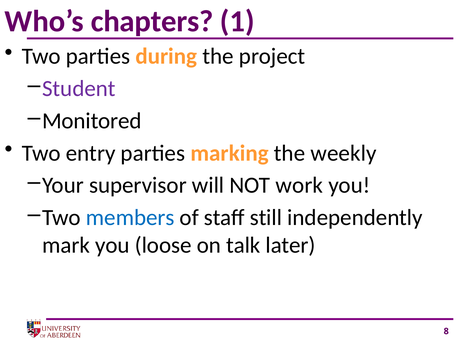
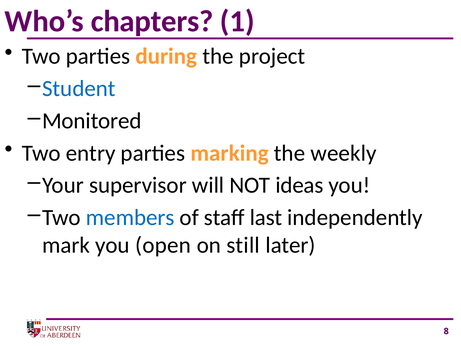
Student colour: purple -> blue (79, 88)
work: work -> ideas (299, 185)
still: still -> last (266, 218)
loose: loose -> open (163, 245)
talk: talk -> still (243, 245)
